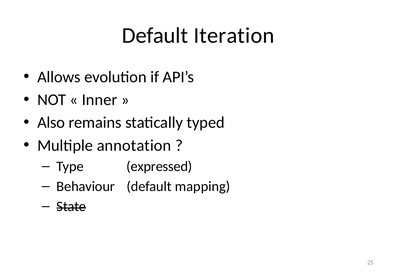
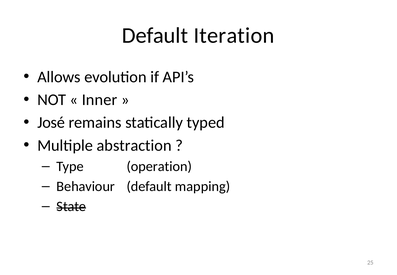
Also: Also -> José (51, 122)
annotation: annotation -> abstraction (134, 145)
expressed: expressed -> operation (159, 166)
